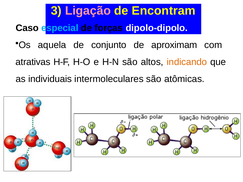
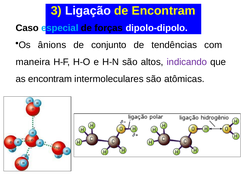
Ligação colour: pink -> white (88, 11)
aquela: aquela -> ânions (52, 45)
aproximam: aproximam -> tendências (174, 45)
atrativas: atrativas -> maneira (33, 62)
indicando colour: orange -> purple (187, 62)
as individuais: individuais -> encontram (50, 79)
